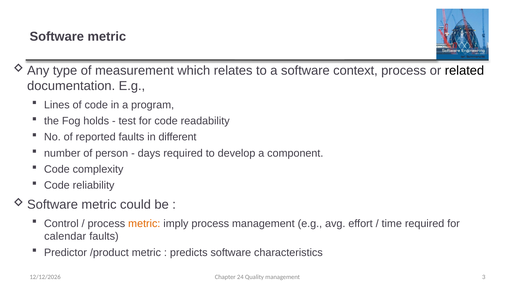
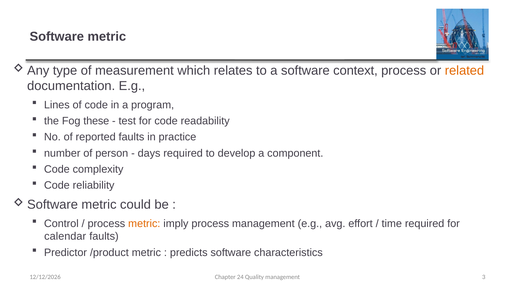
related colour: black -> orange (464, 70)
holds: holds -> these (96, 121)
different: different -> practice (177, 137)
